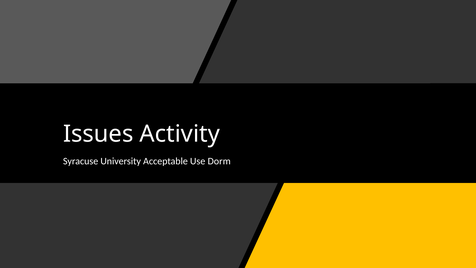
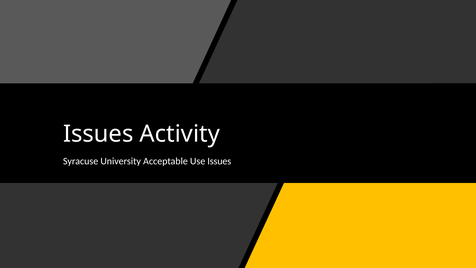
Use Dorm: Dorm -> Issues (219, 161)
